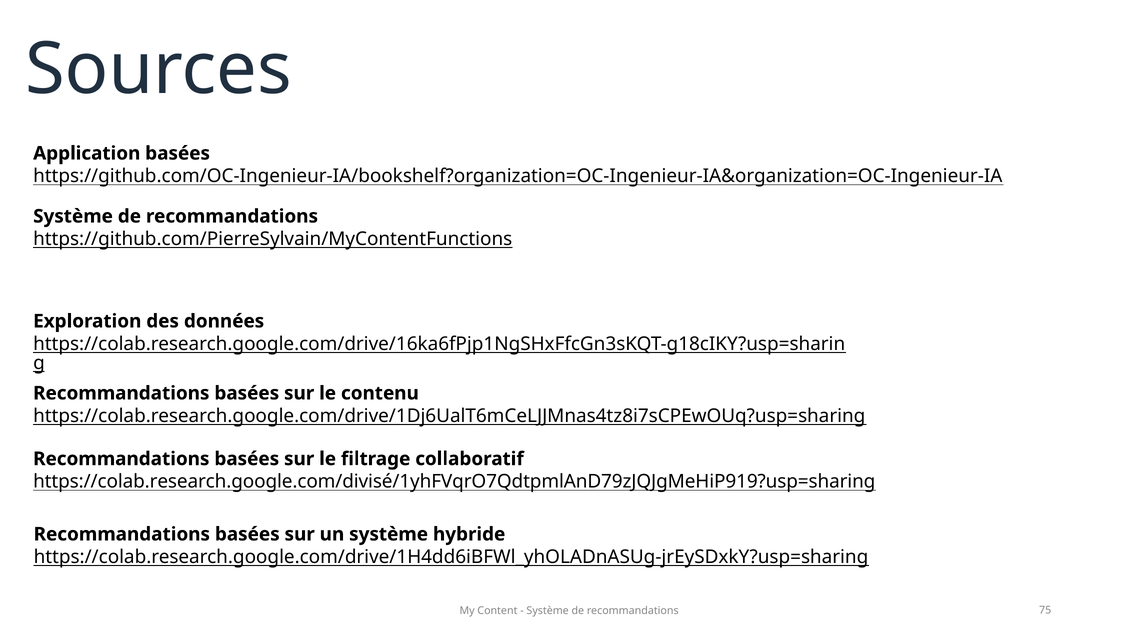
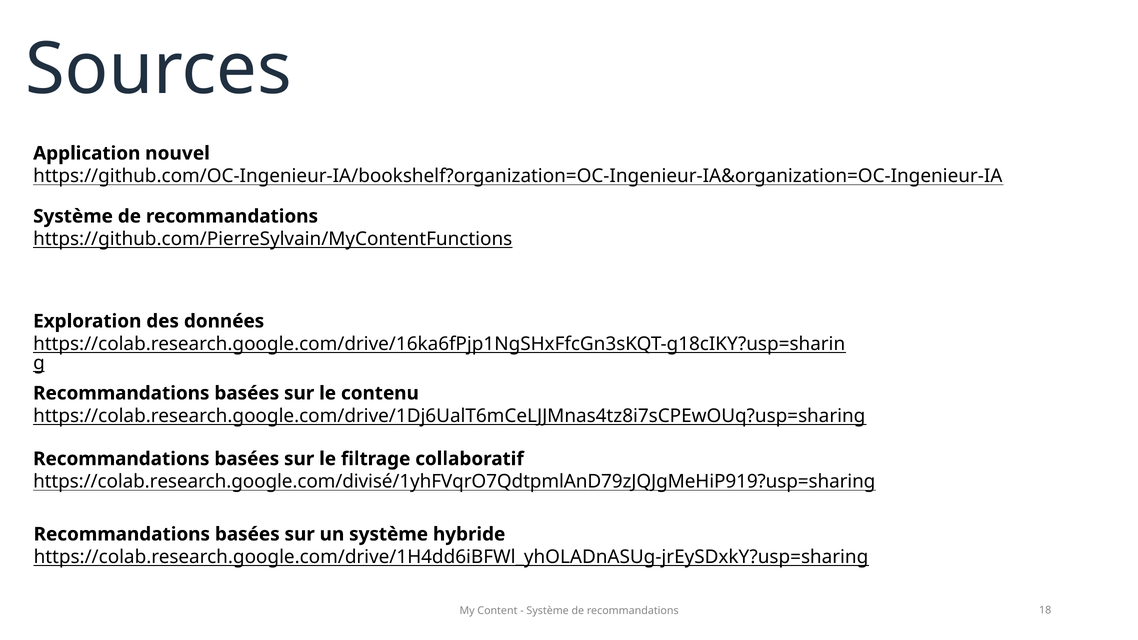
Application basées: basées -> nouvel (178, 153)
75: 75 -> 18 (1045, 610)
